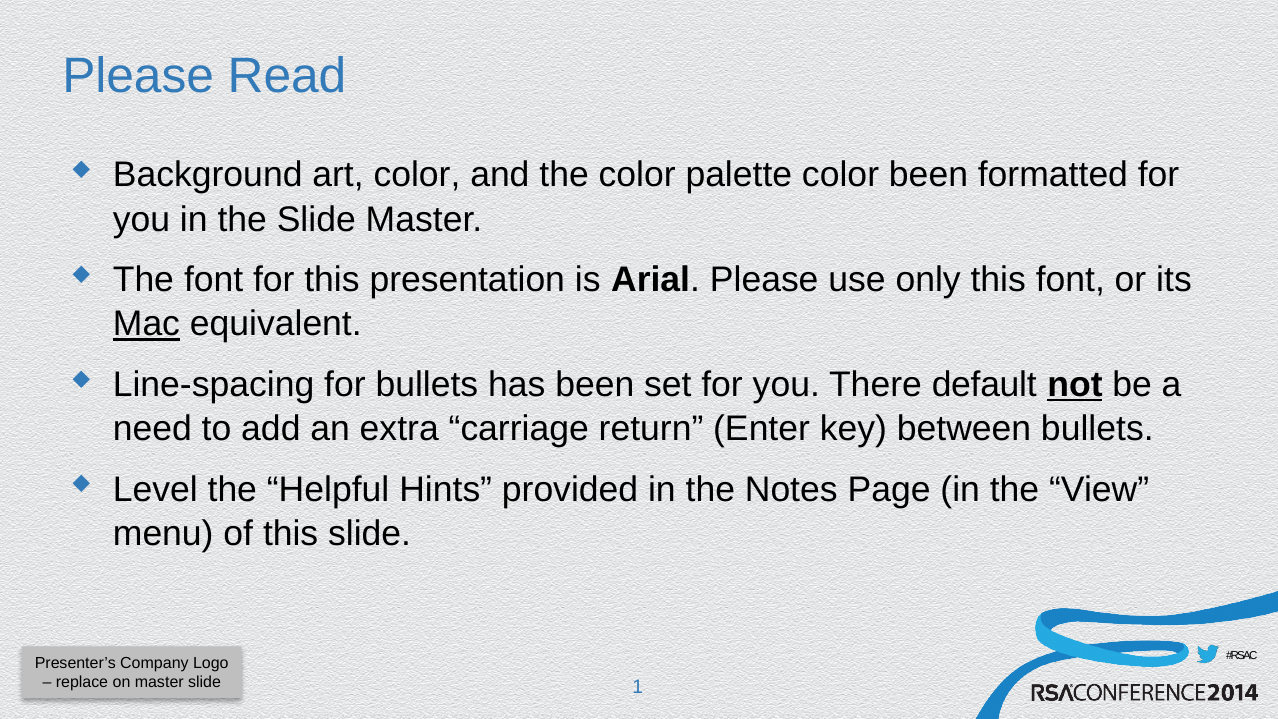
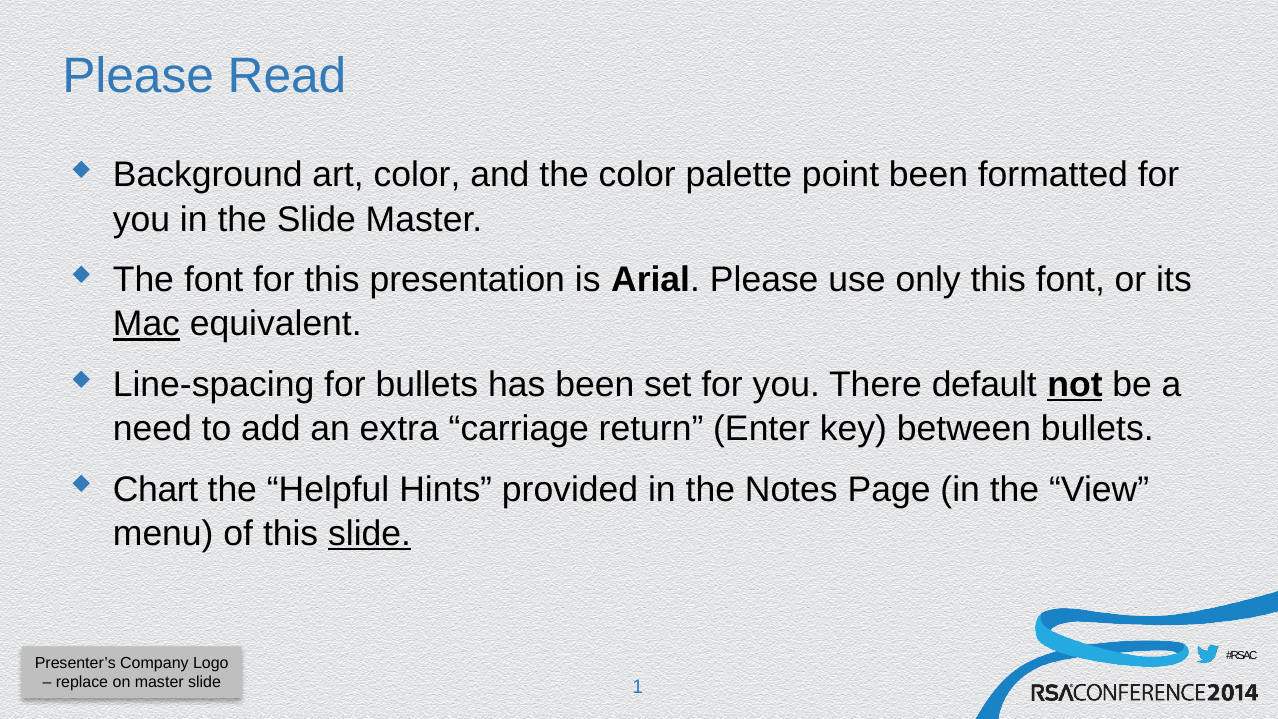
palette color: color -> point (841, 175)
Level: Level -> Chart (156, 489)
slide underline: none -> present (370, 534)
